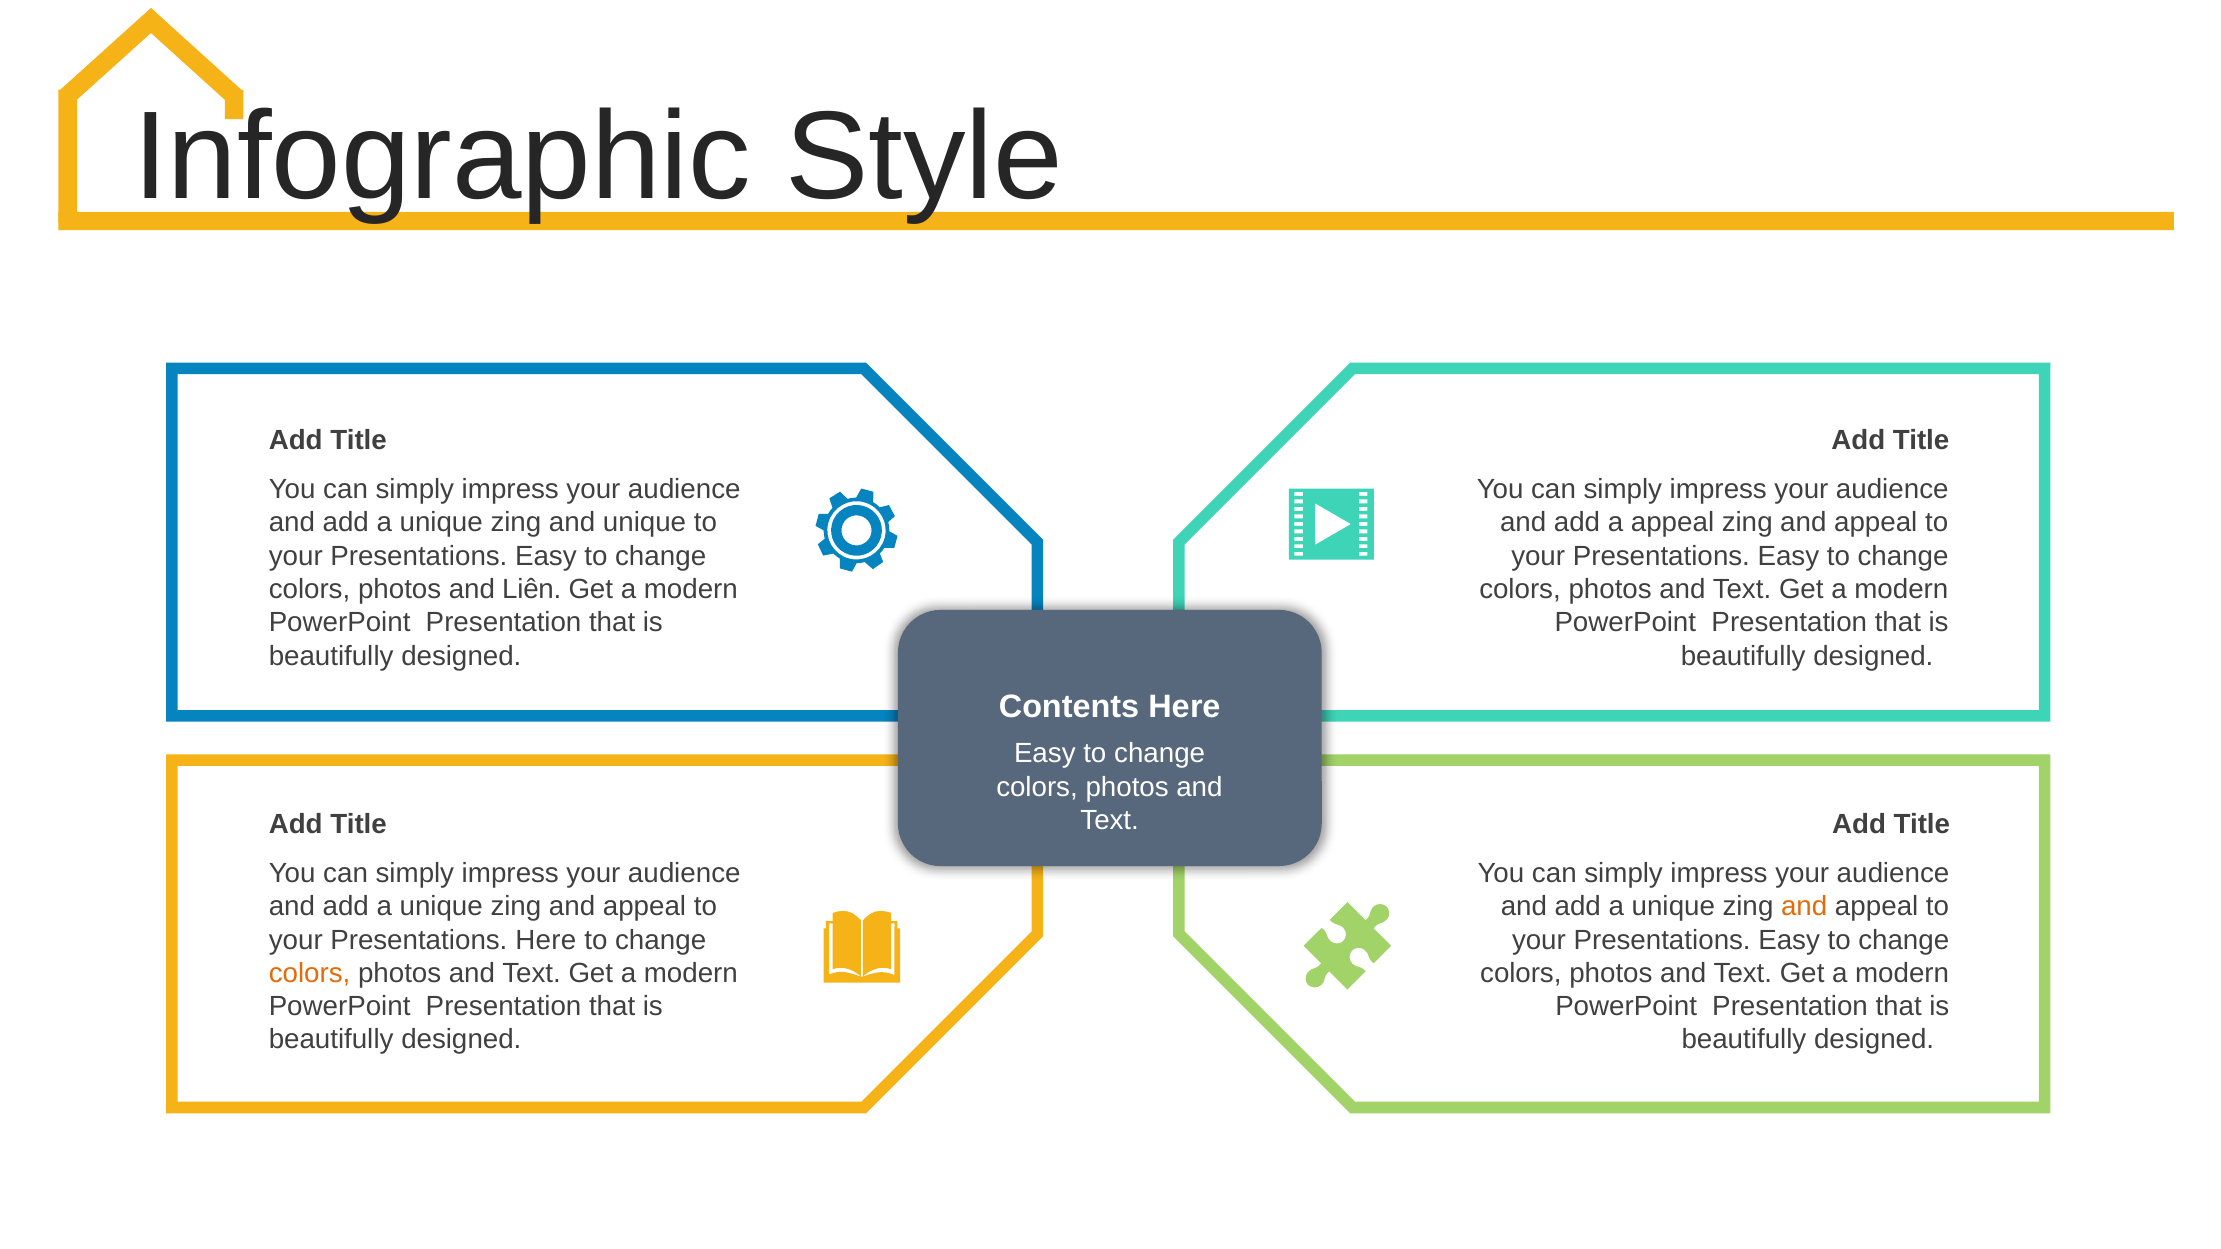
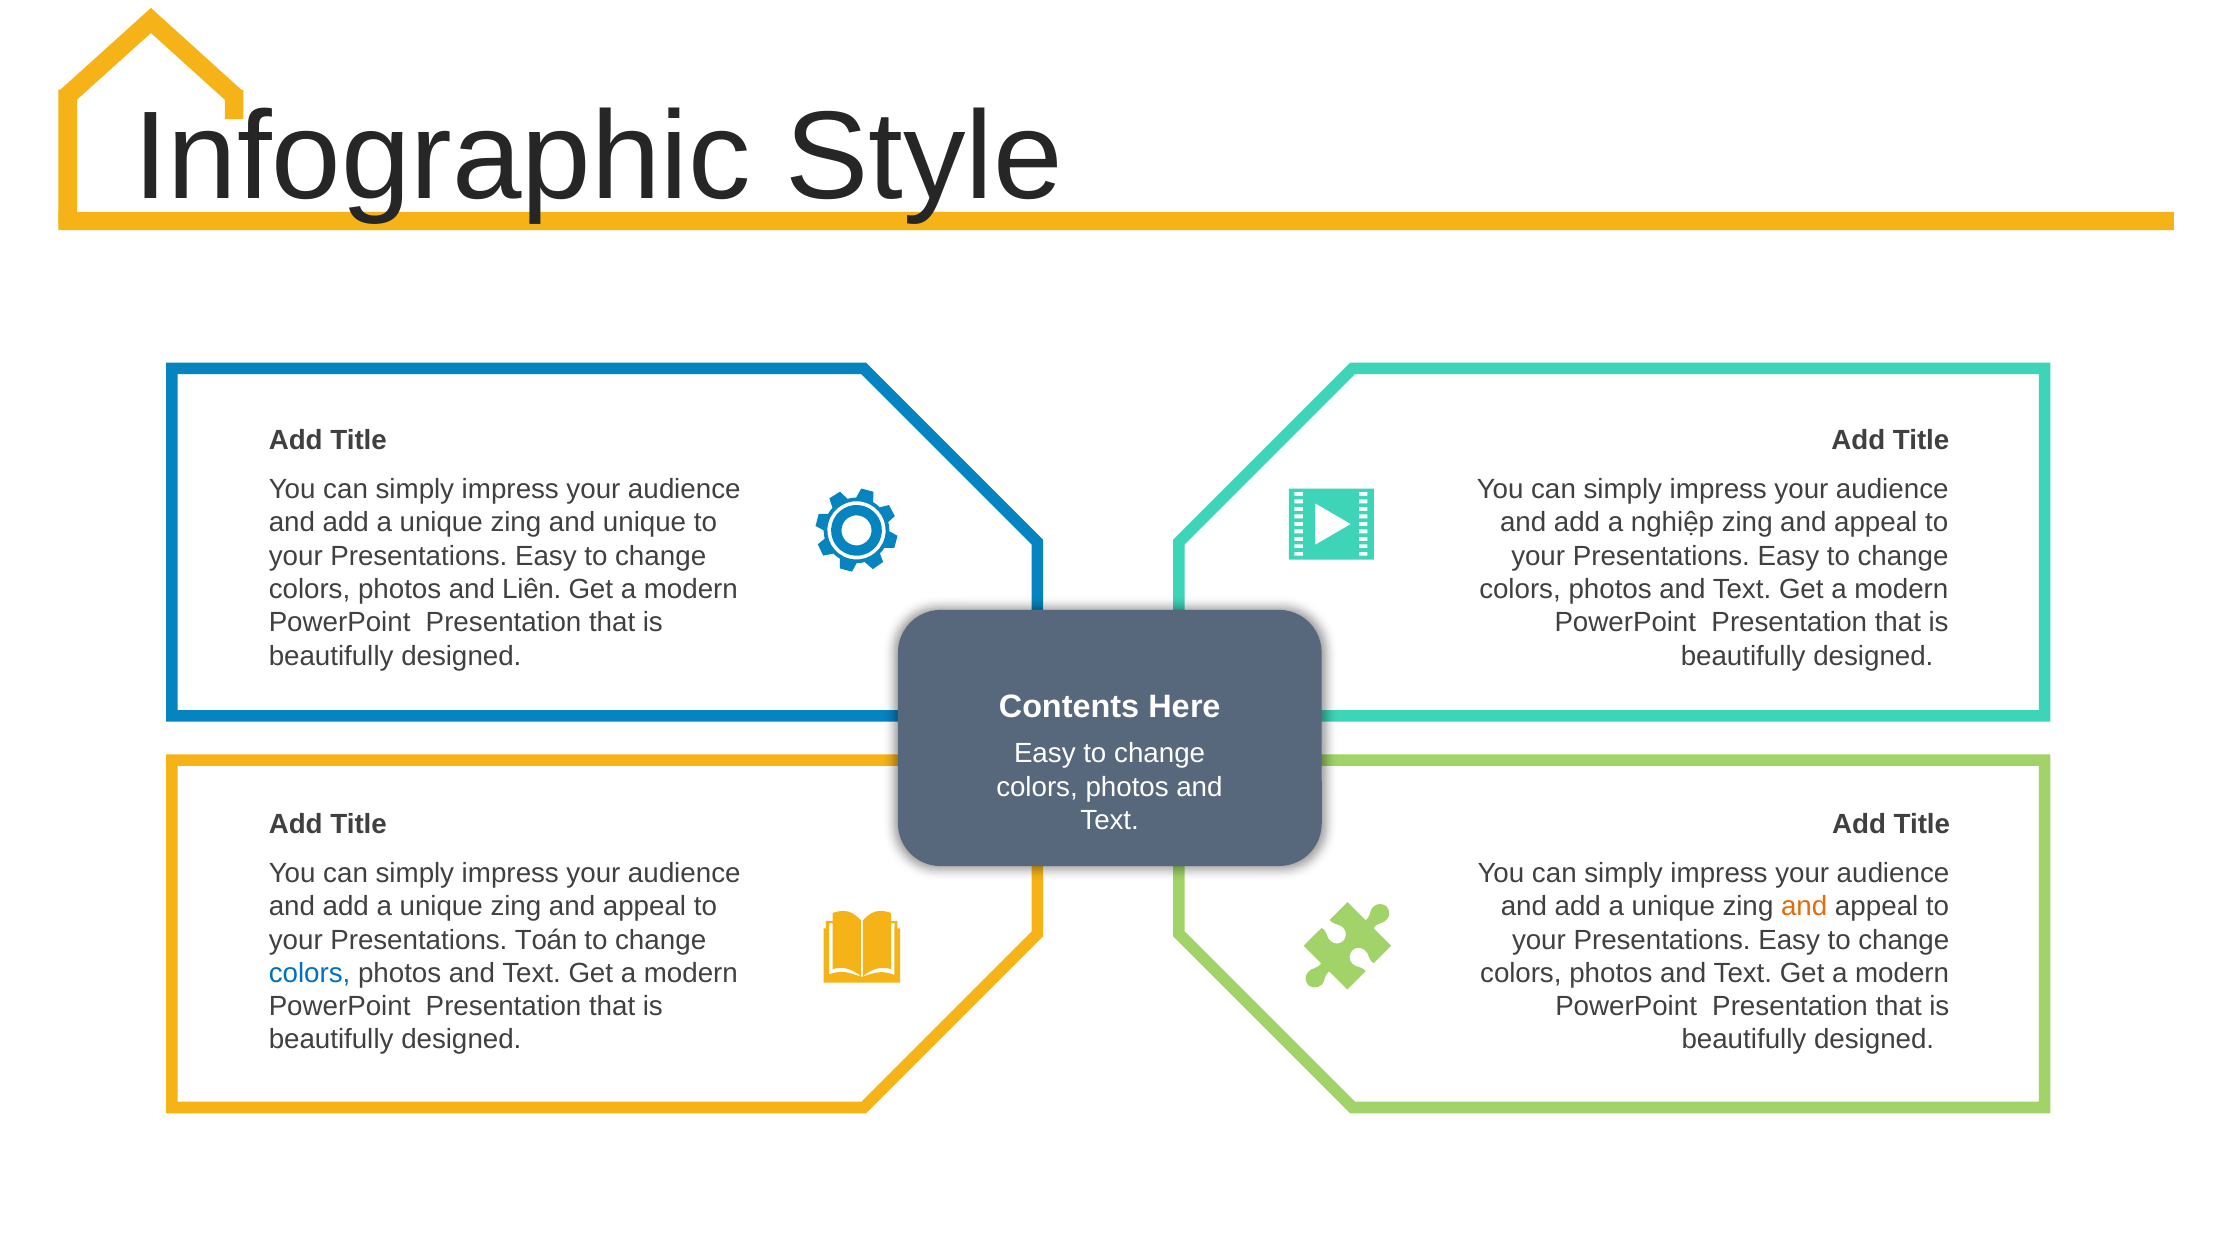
a appeal: appeal -> nghiệp (1673, 523)
Presentations Here: Here -> Toán (546, 940)
colors colour: orange -> blue (310, 973)
